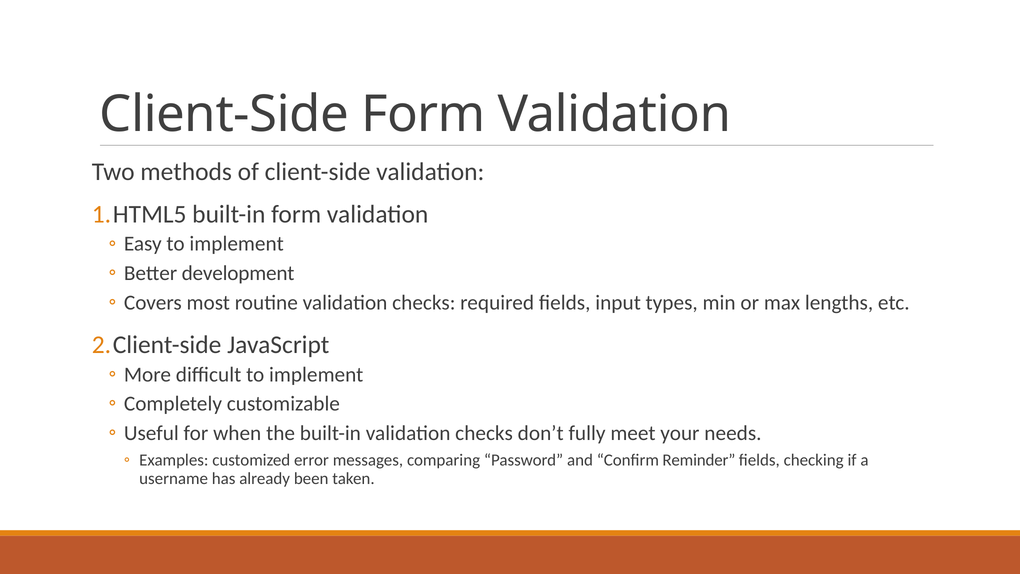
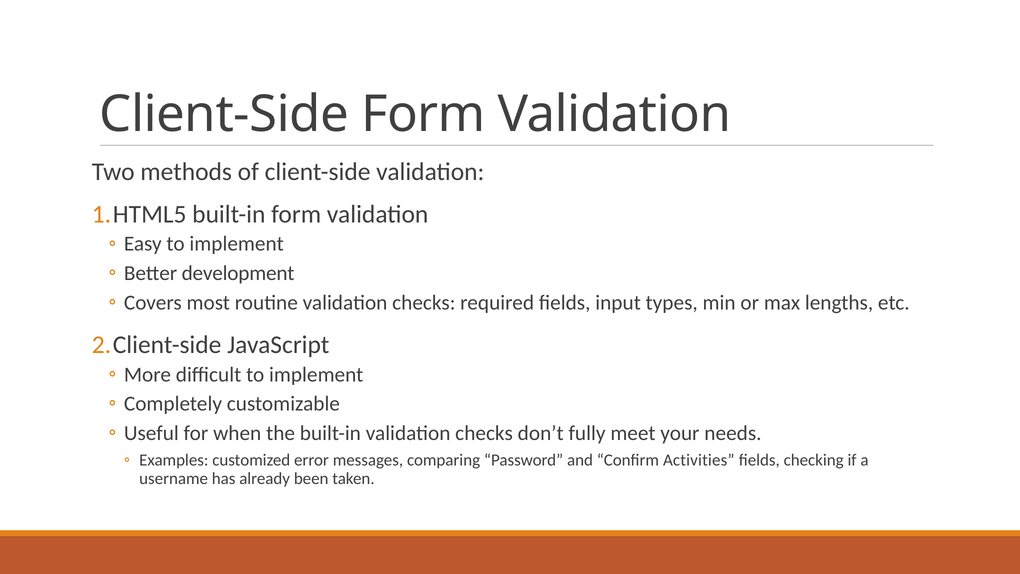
Reminder: Reminder -> Activities (699, 460)
